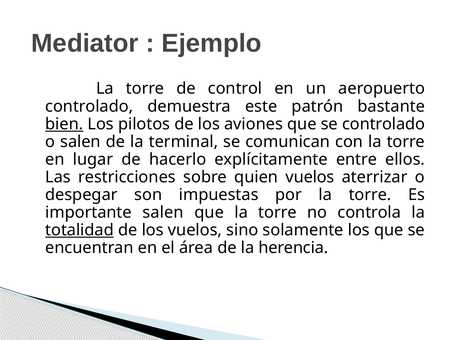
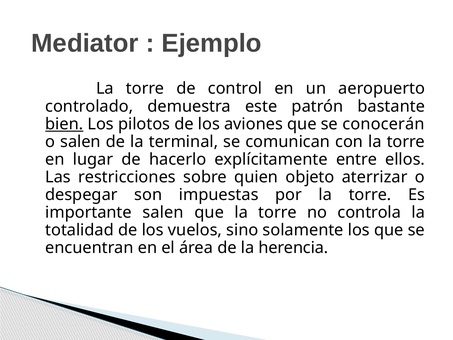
se controlado: controlado -> conocerán (383, 124)
quien vuelos: vuelos -> objeto (310, 177)
totalidad underline: present -> none (80, 230)
